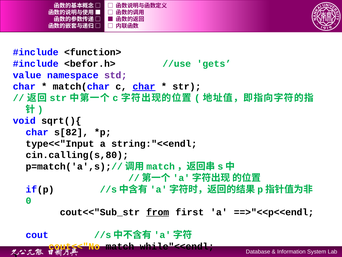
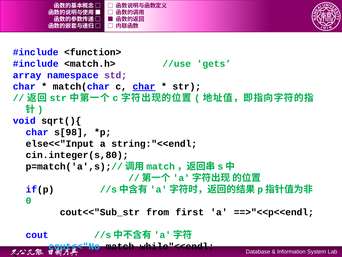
<befor.h>: <befor.h> -> <match.h> (90, 64)
value: value -> array (27, 75)
s[82: s[82 -> s[98 (71, 132)
type<<"Input: type<<"Input -> else<<"Input (60, 143)
cin.calling(s,80: cin.calling(s,80 -> cin.integer(s,80 (77, 155)
from underline: present -> none (158, 212)
cout<<"No colour: yellow -> light blue (74, 246)
